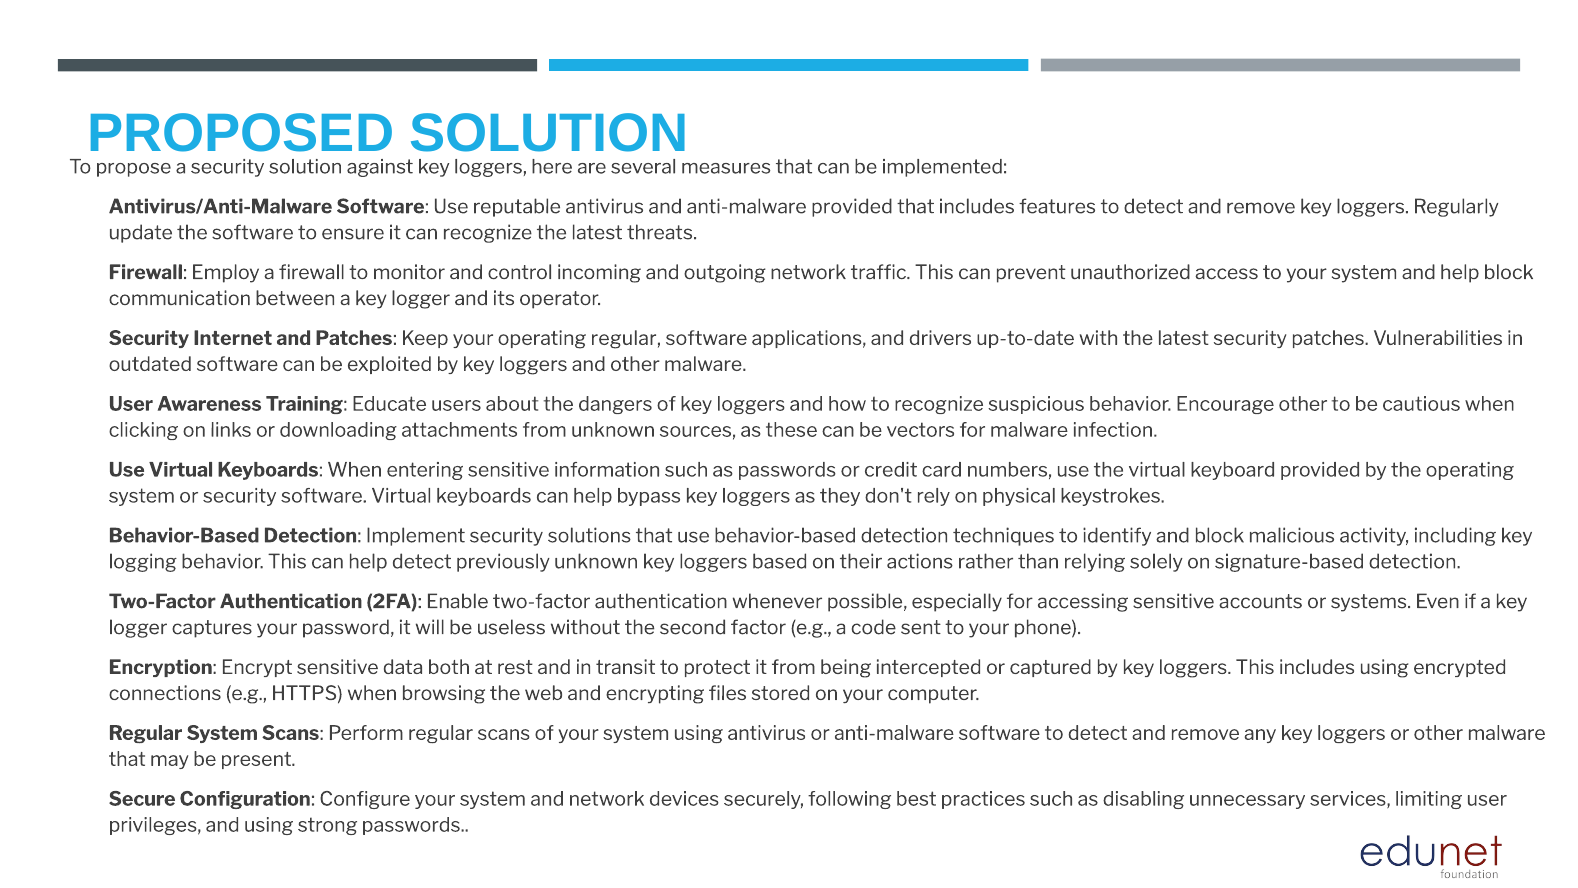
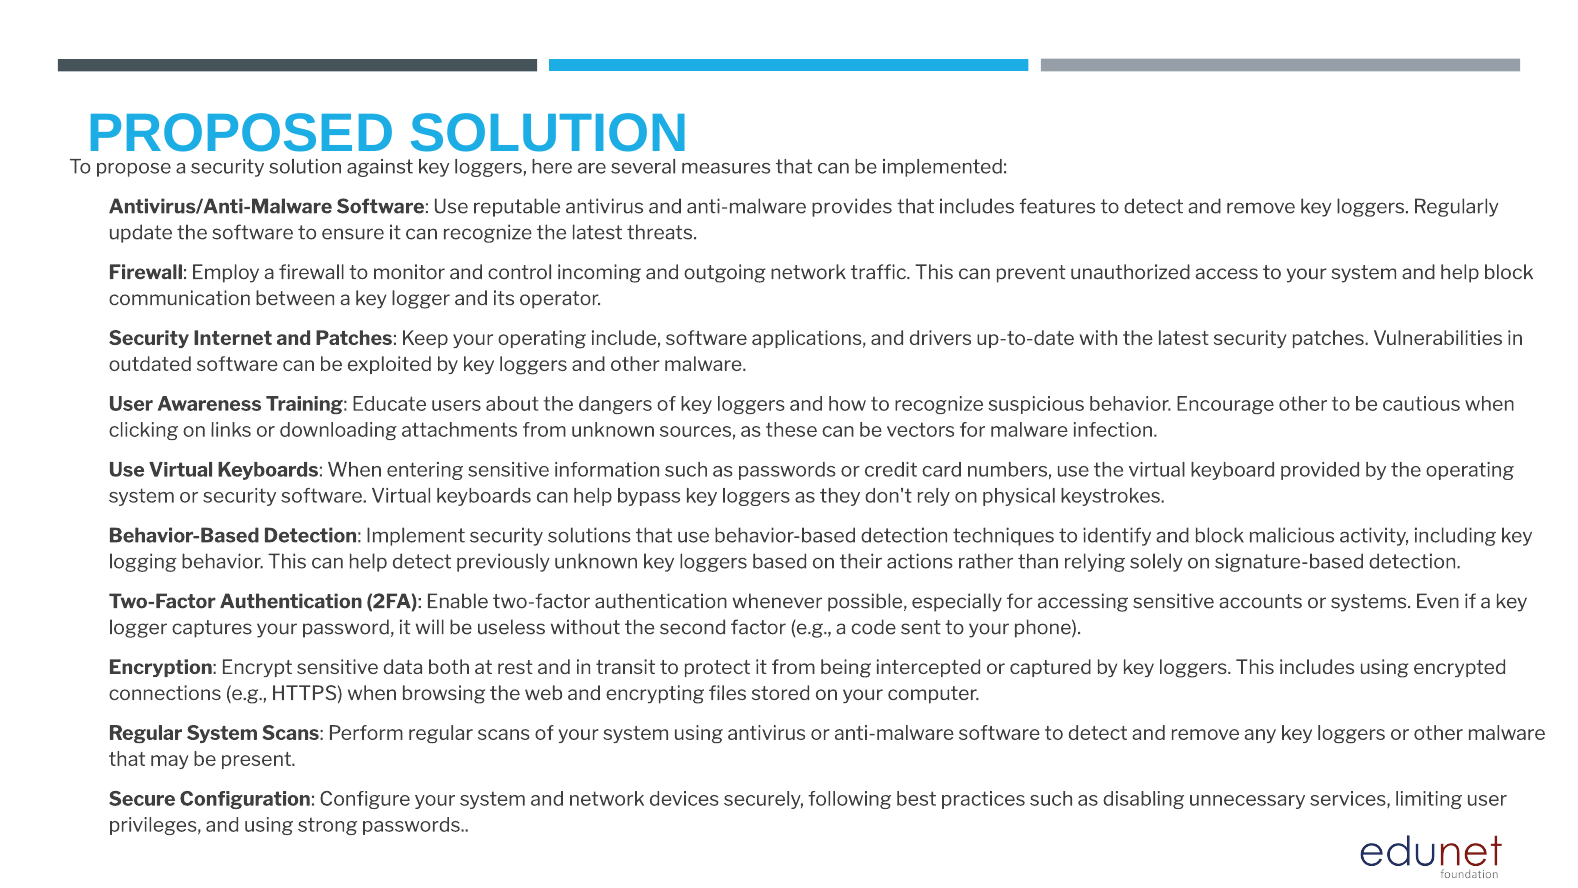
anti-malware provided: provided -> provides (852, 207)
operating regular: regular -> include (626, 338)
